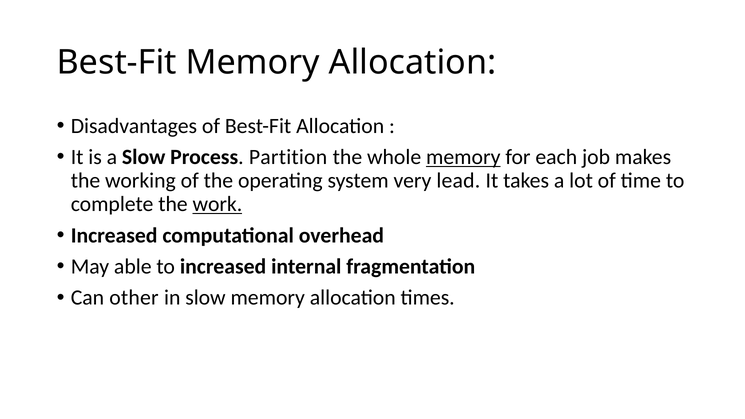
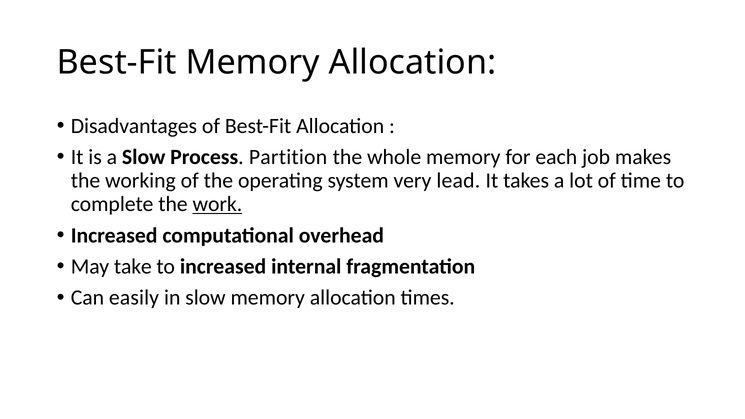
memory underline: present -> none (463, 157)
able: able -> take (133, 267)
other: other -> easily (134, 298)
